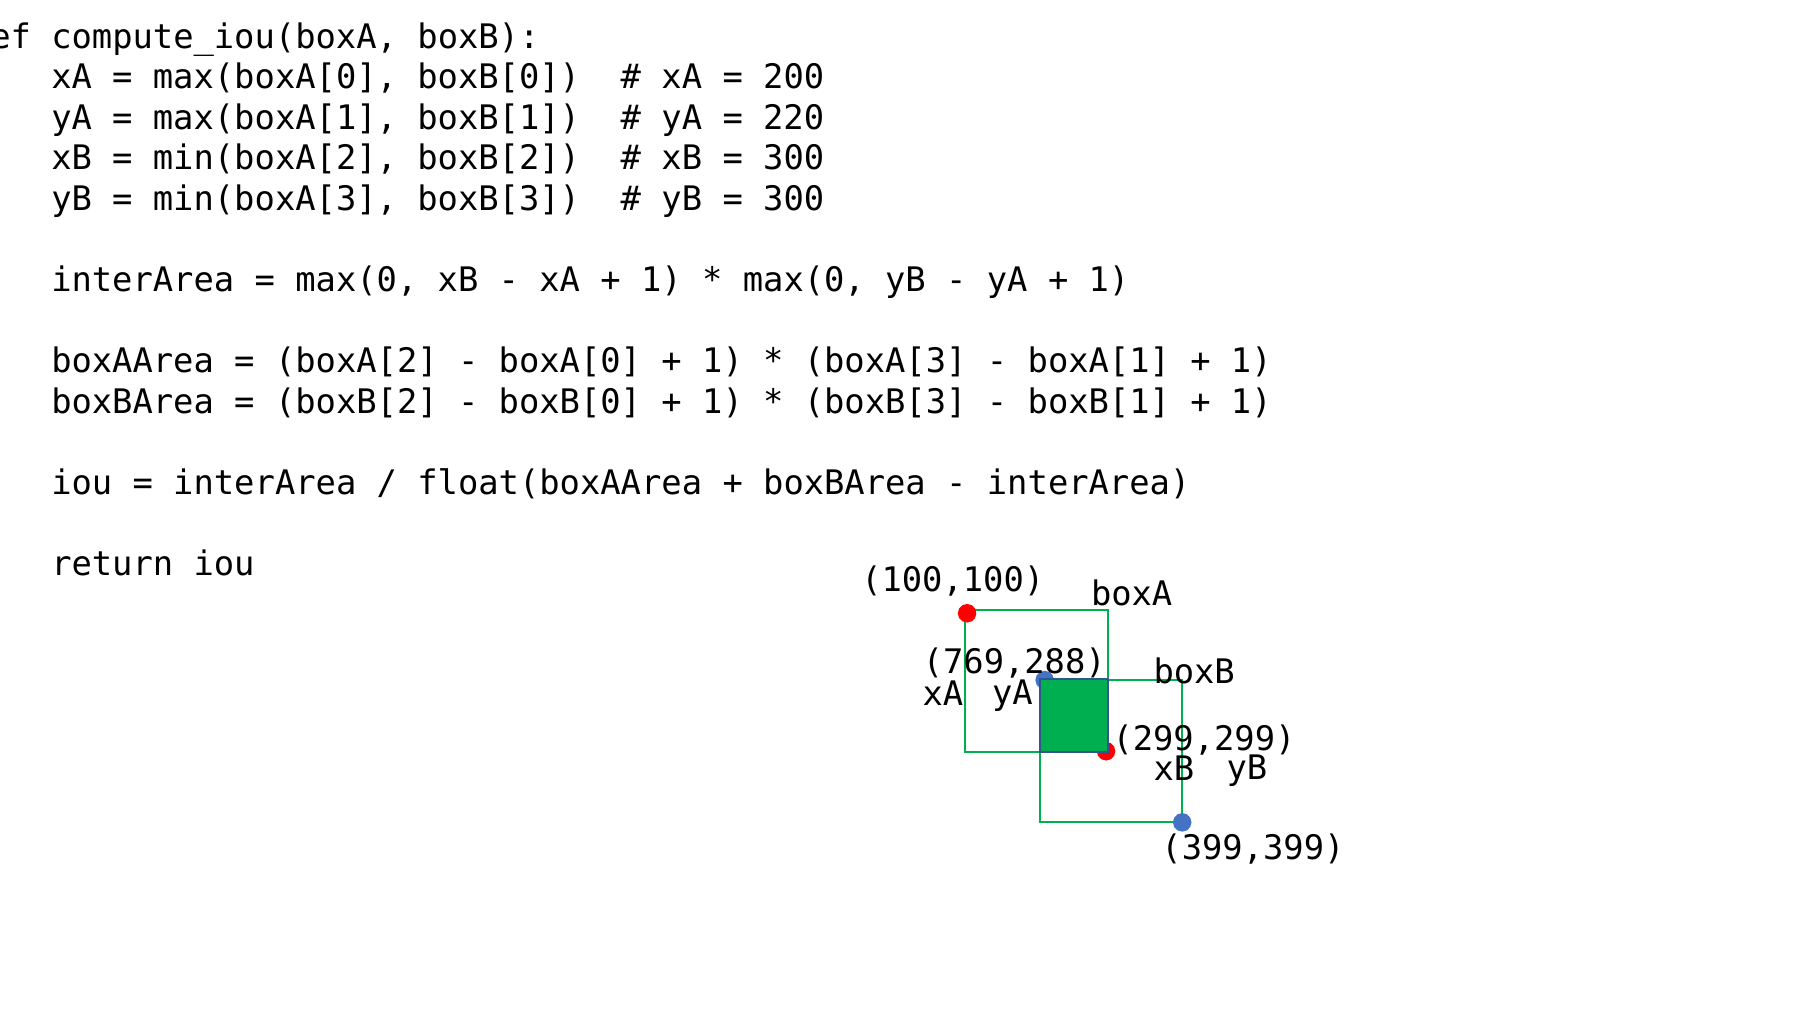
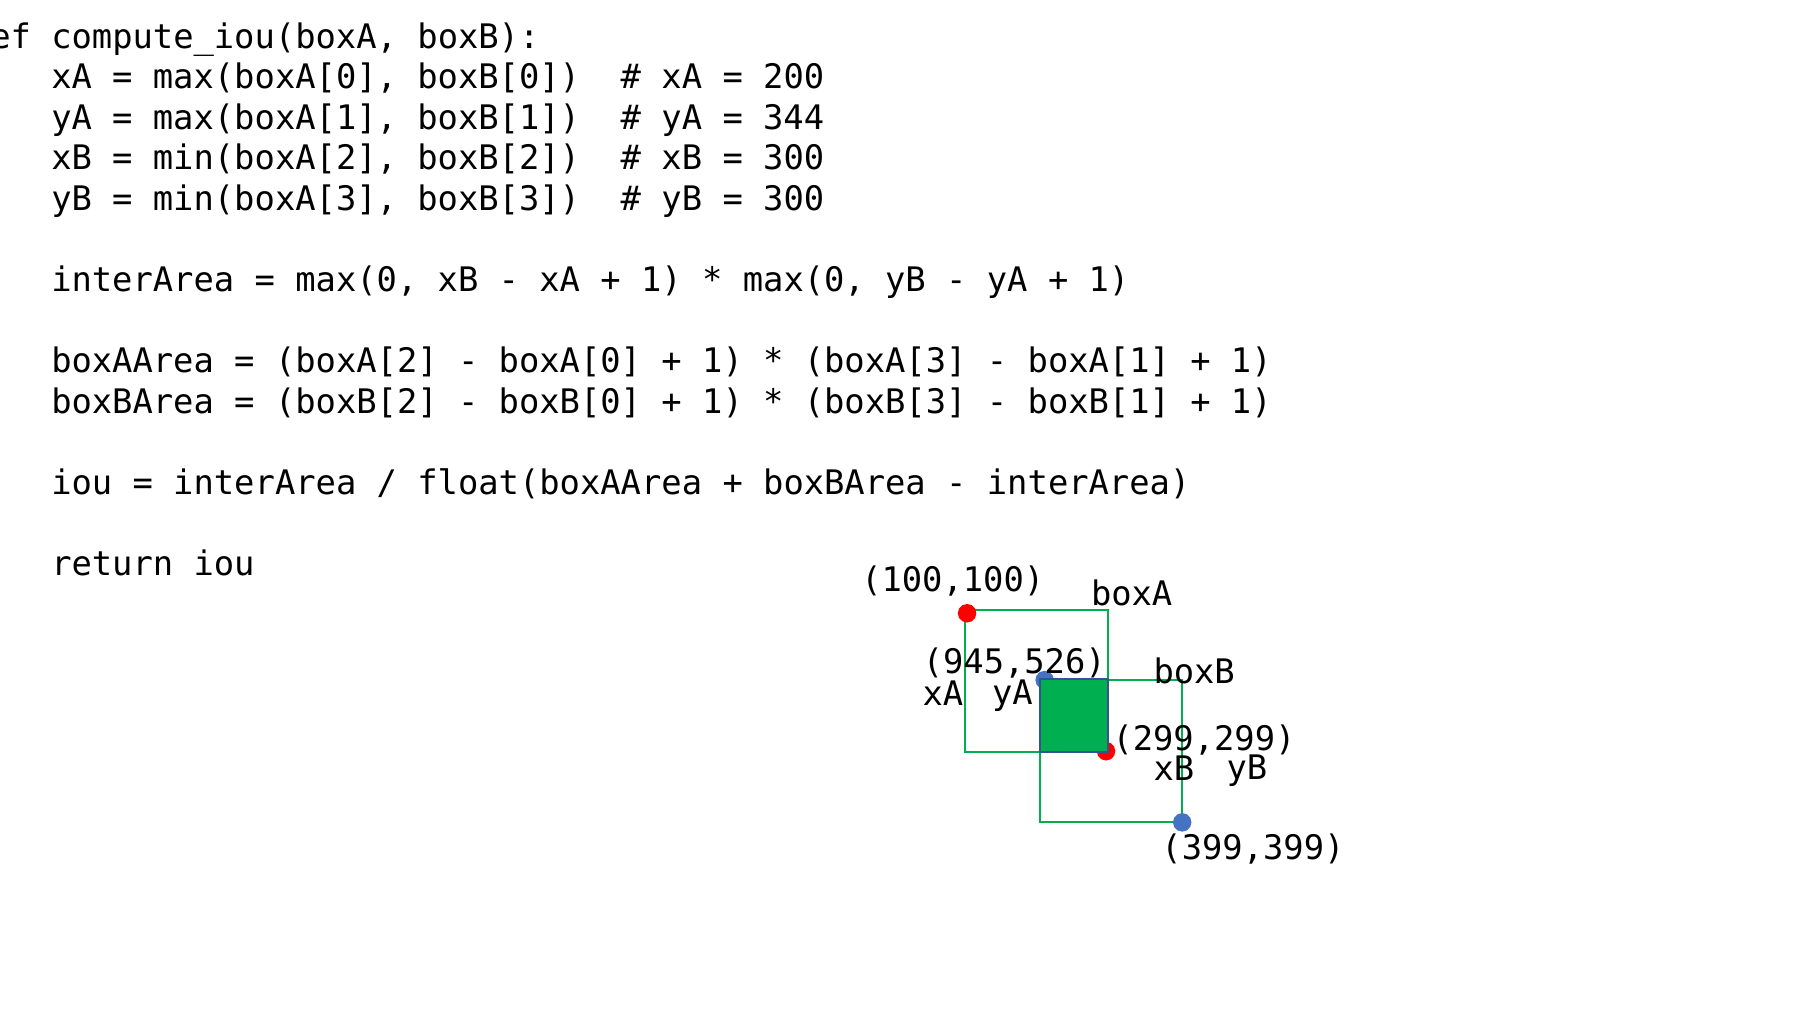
220: 220 -> 344 (794, 118)
769,288: 769,288 -> 945,526 (1014, 662)
